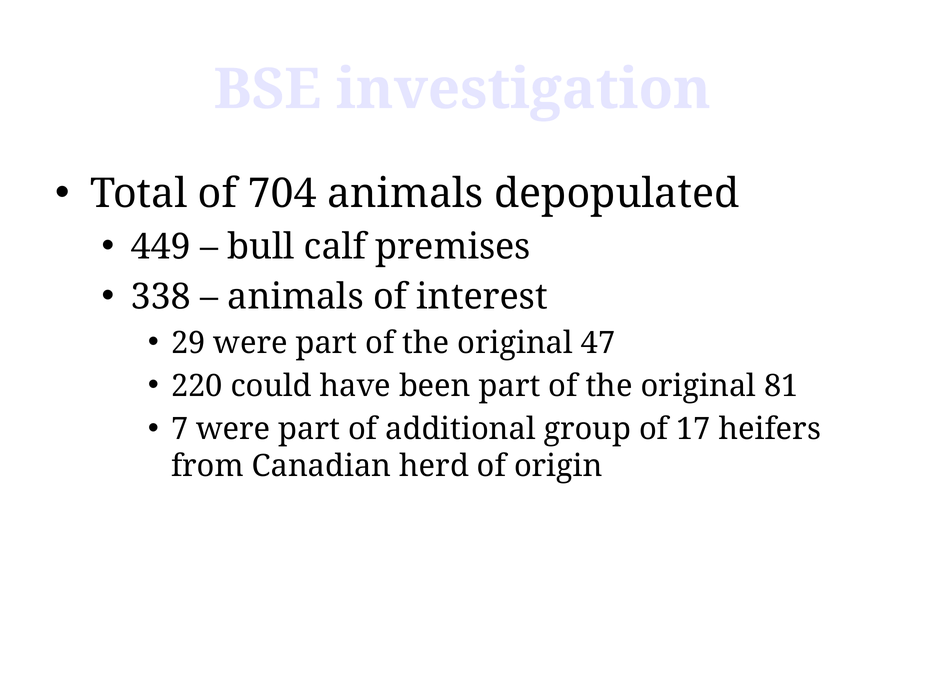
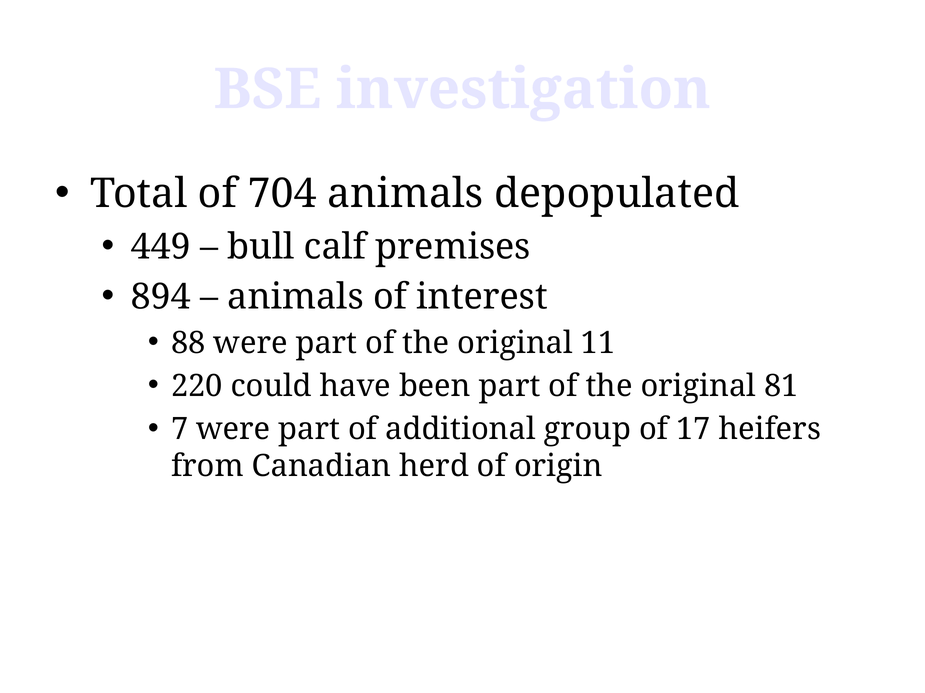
338: 338 -> 894 (161, 297)
29: 29 -> 88 (188, 343)
47: 47 -> 11 (598, 343)
